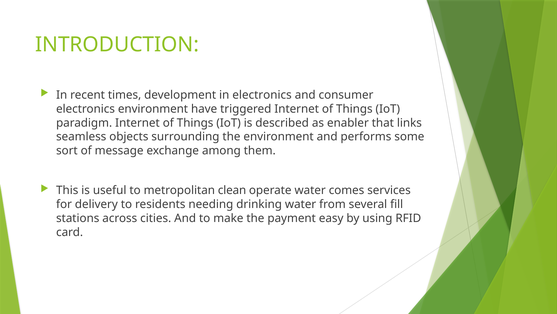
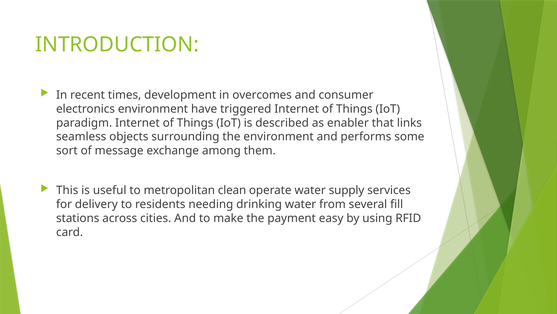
in electronics: electronics -> overcomes (262, 95)
comes: comes -> supply (347, 190)
